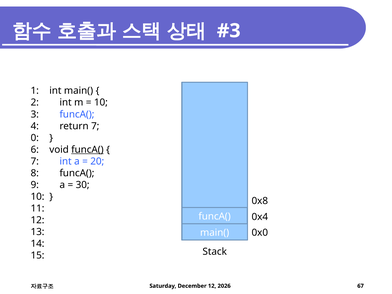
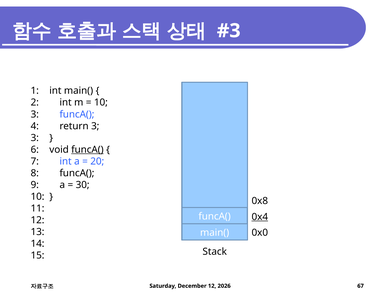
return 7: 7 -> 3 (95, 126)
0: 0 -> 3 (35, 138)
0x4 underline: none -> present (260, 217)
